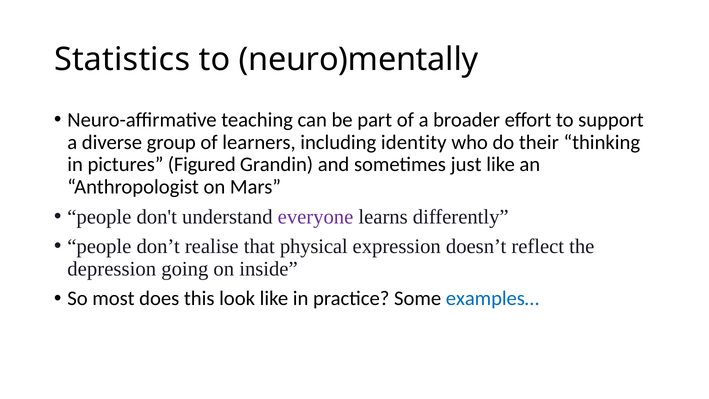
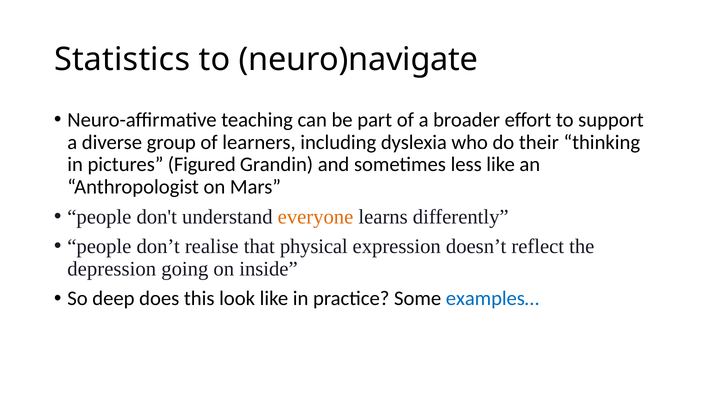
neuro)mentally: neuro)mentally -> neuro)navigate (358, 60)
identity: identity -> dyslexia (414, 142)
just: just -> less (466, 165)
everyone colour: purple -> orange (316, 217)
most: most -> deep (113, 298)
